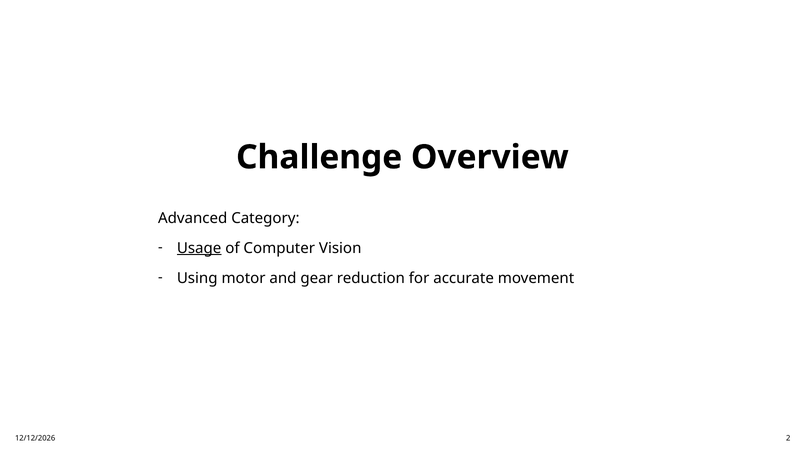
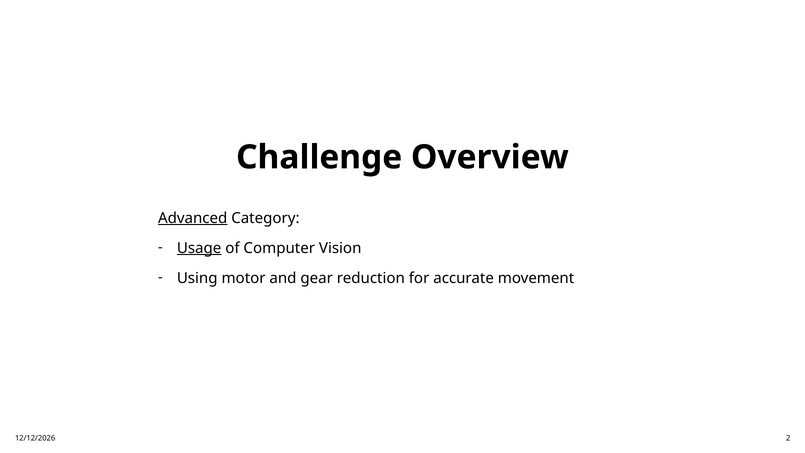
Advanced underline: none -> present (193, 218)
